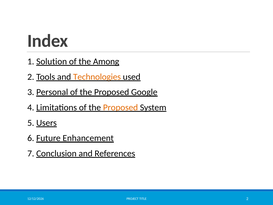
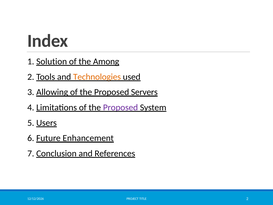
Personal: Personal -> Allowing (52, 92)
Google: Google -> Servers (144, 92)
Proposed colour: orange -> purple (120, 107)
